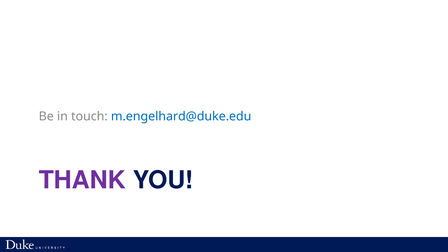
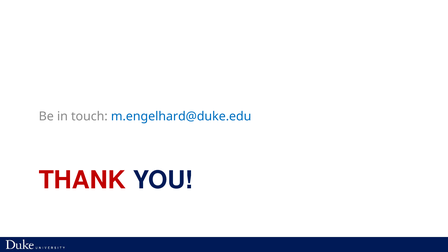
THANK colour: purple -> red (82, 180)
